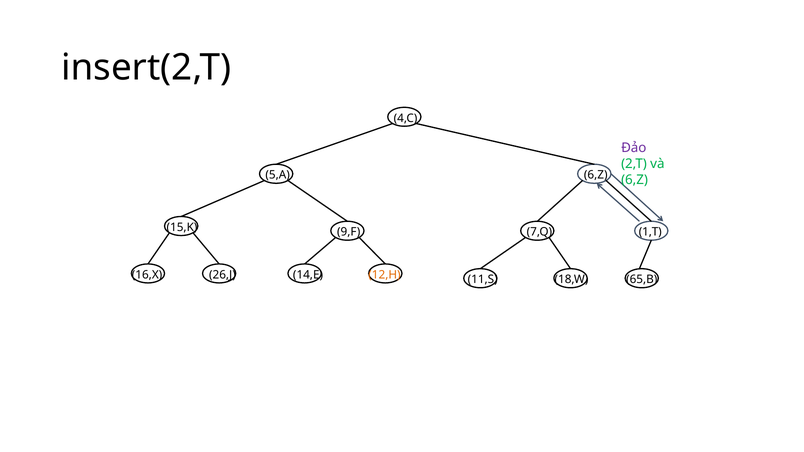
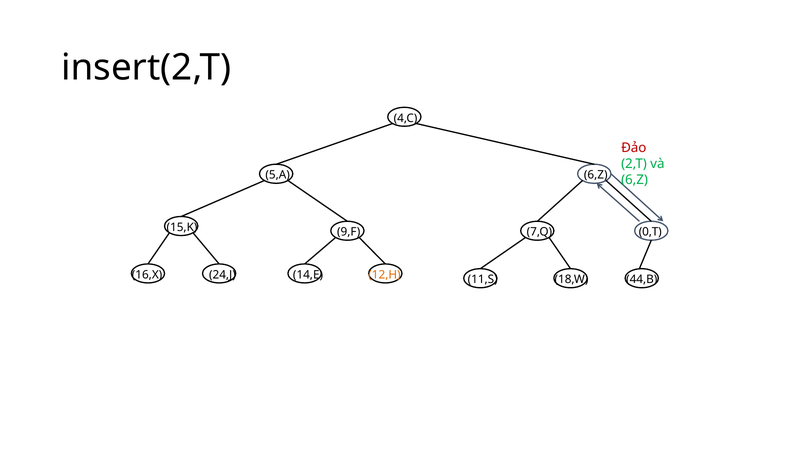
Đảo colour: purple -> red (634, 148)
1,T: 1,T -> 0,T (650, 232)
26,J: 26,J -> 24,J (222, 275)
65,B: 65,B -> 44,B (642, 280)
